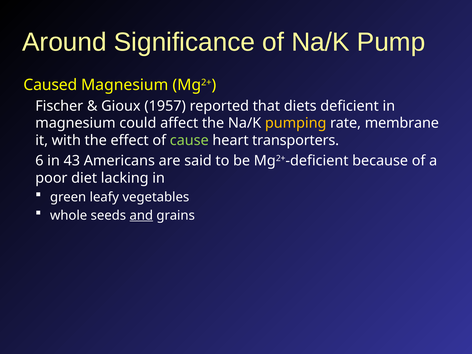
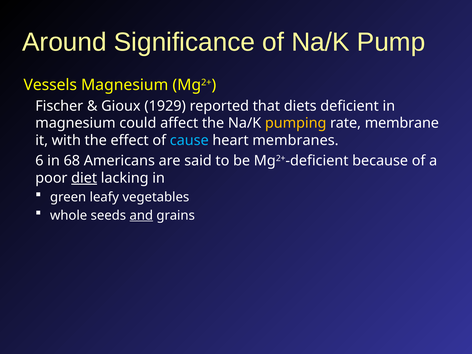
Caused: Caused -> Vessels (50, 85)
1957: 1957 -> 1929 (165, 106)
cause colour: light green -> light blue (189, 141)
transporters: transporters -> membranes (295, 141)
43: 43 -> 68 (72, 161)
diet underline: none -> present (84, 178)
